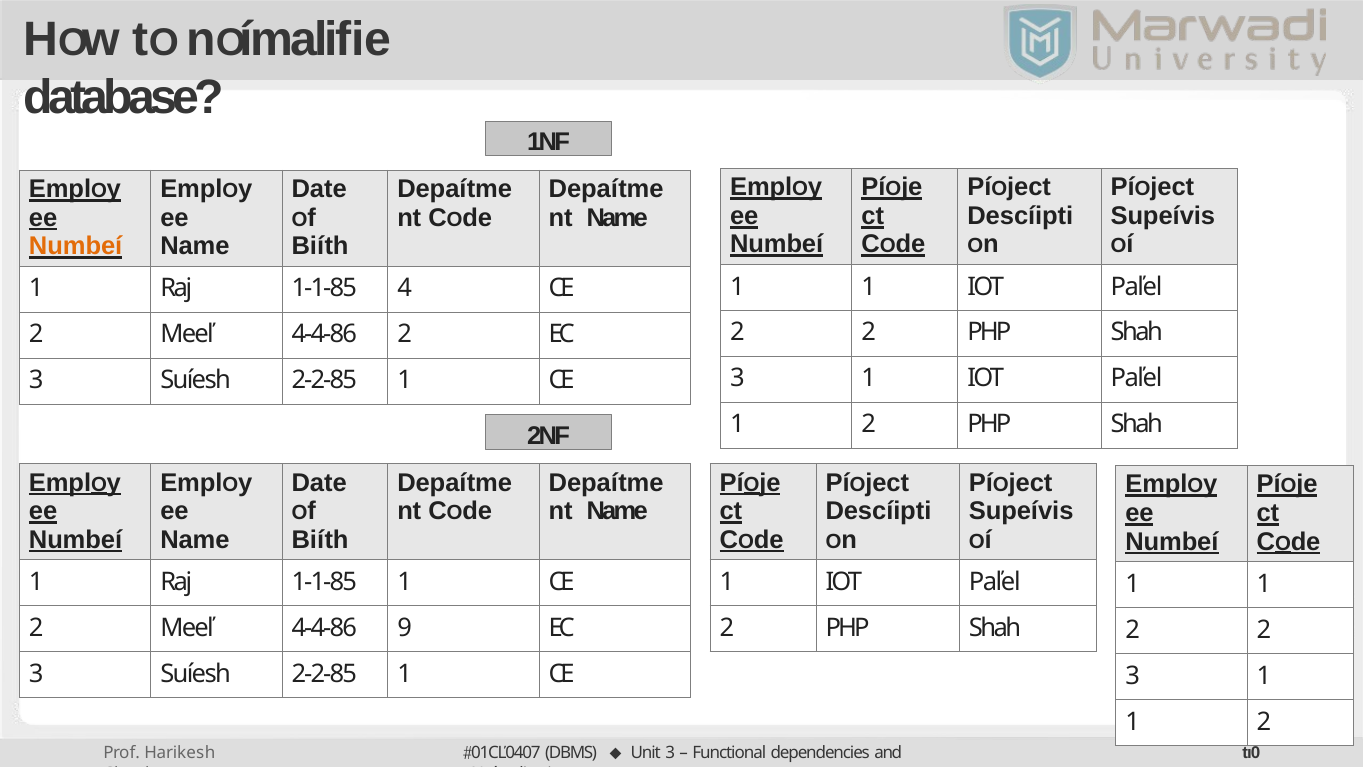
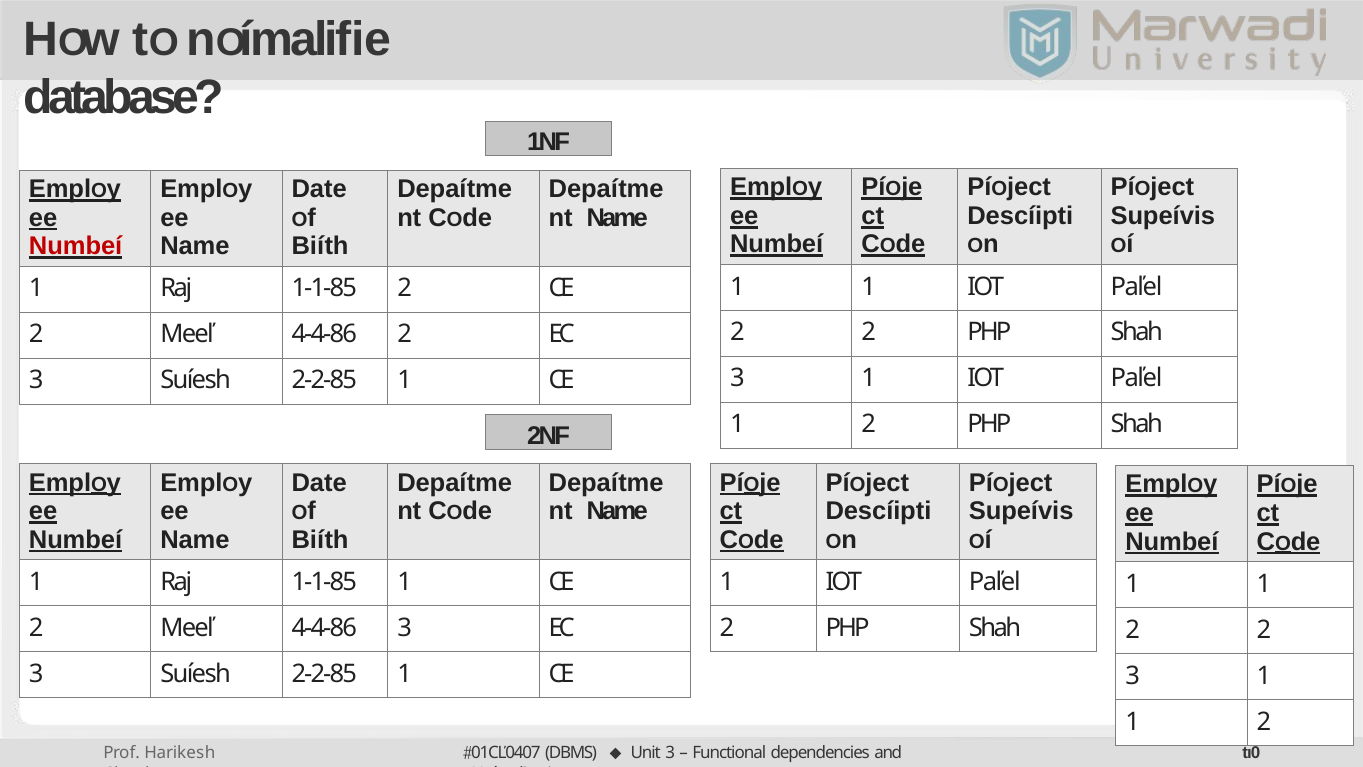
Numbeí colour: orange -> red (76, 246)
1-1-85 4: 4 -> 2 (405, 288)
4-4-86 9: 9 -> 3 (405, 628)
